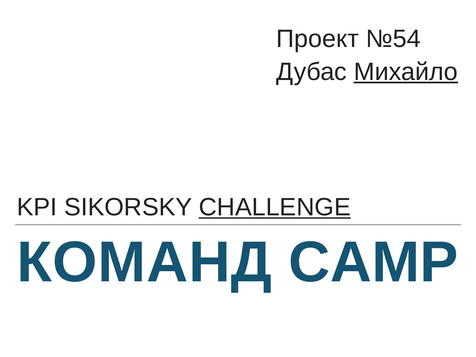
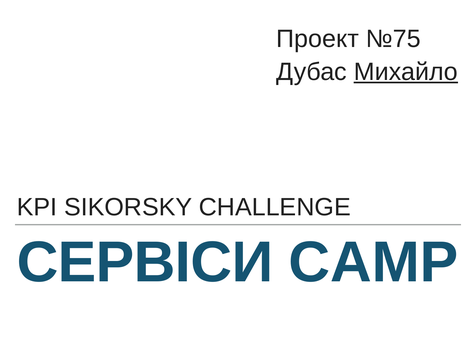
№54: №54 -> №75 (393, 39)
CHALLENGE underline: present -> none (275, 207)
КОМАНД: КОМАНД -> СЕРВІСИ (145, 262)
